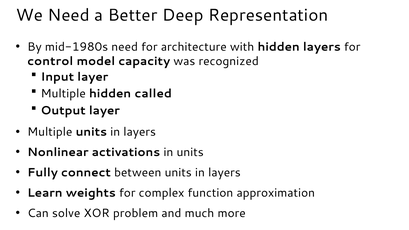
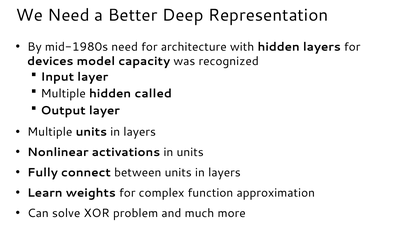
control: control -> devices (50, 61)
